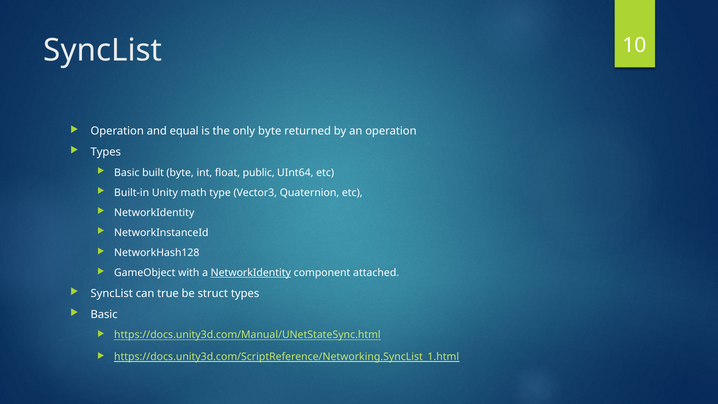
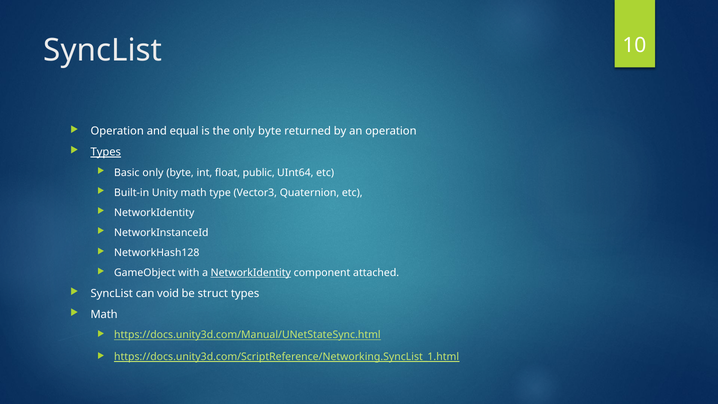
Types underline: none -> present (106, 152)
Basic built: built -> only (153, 173)
true: true -> void (168, 293)
Basic: Basic -> Math (104, 314)
